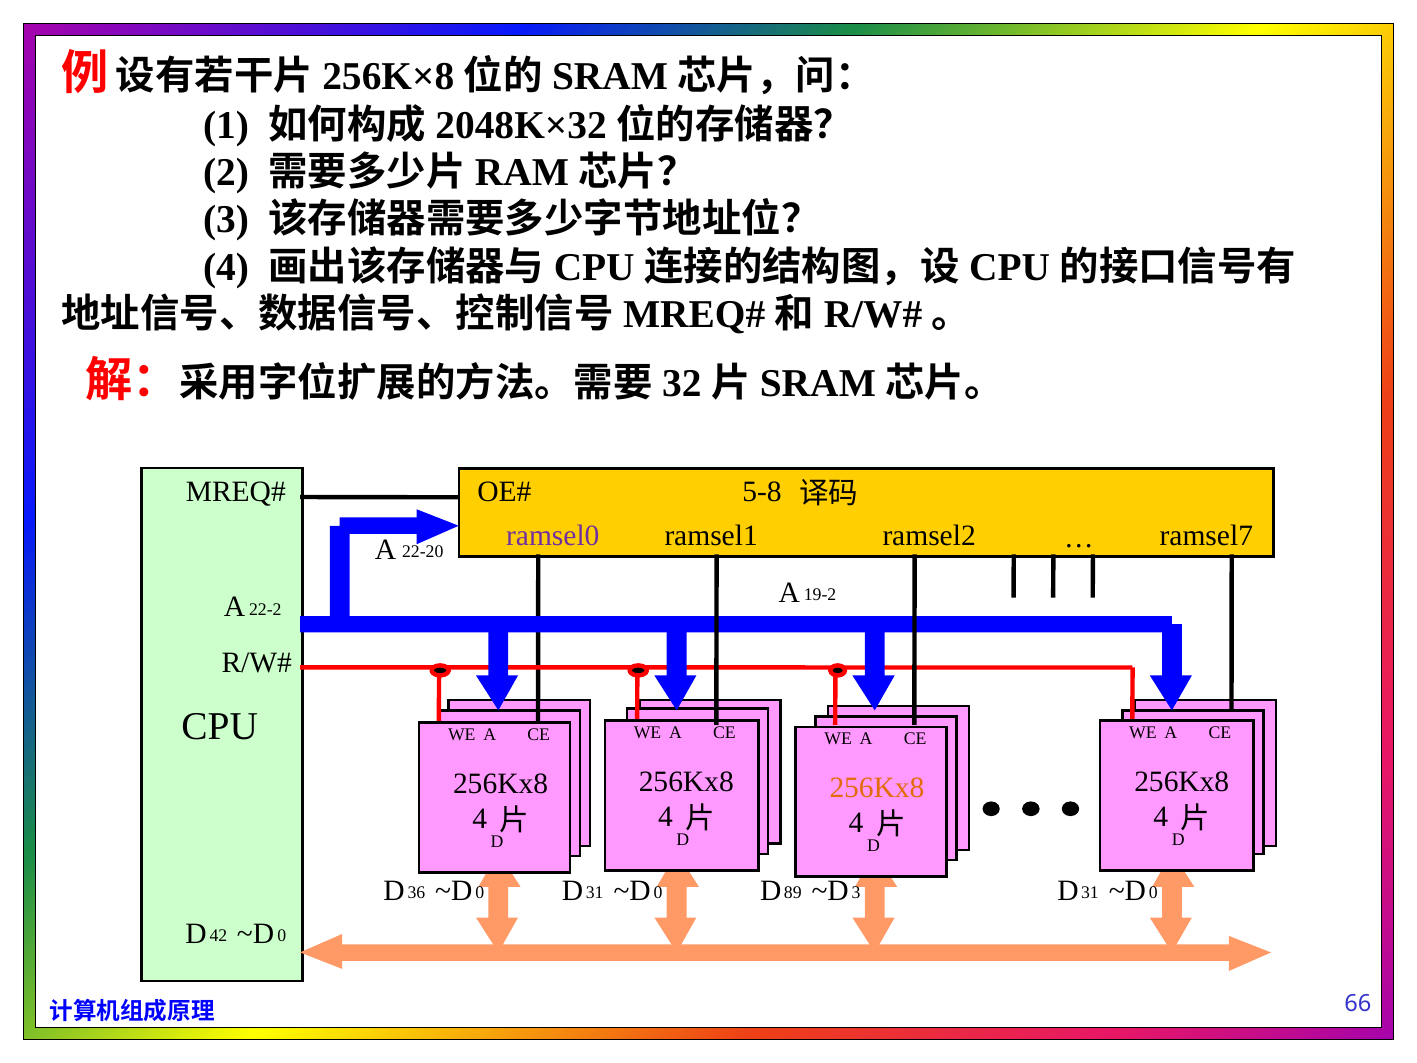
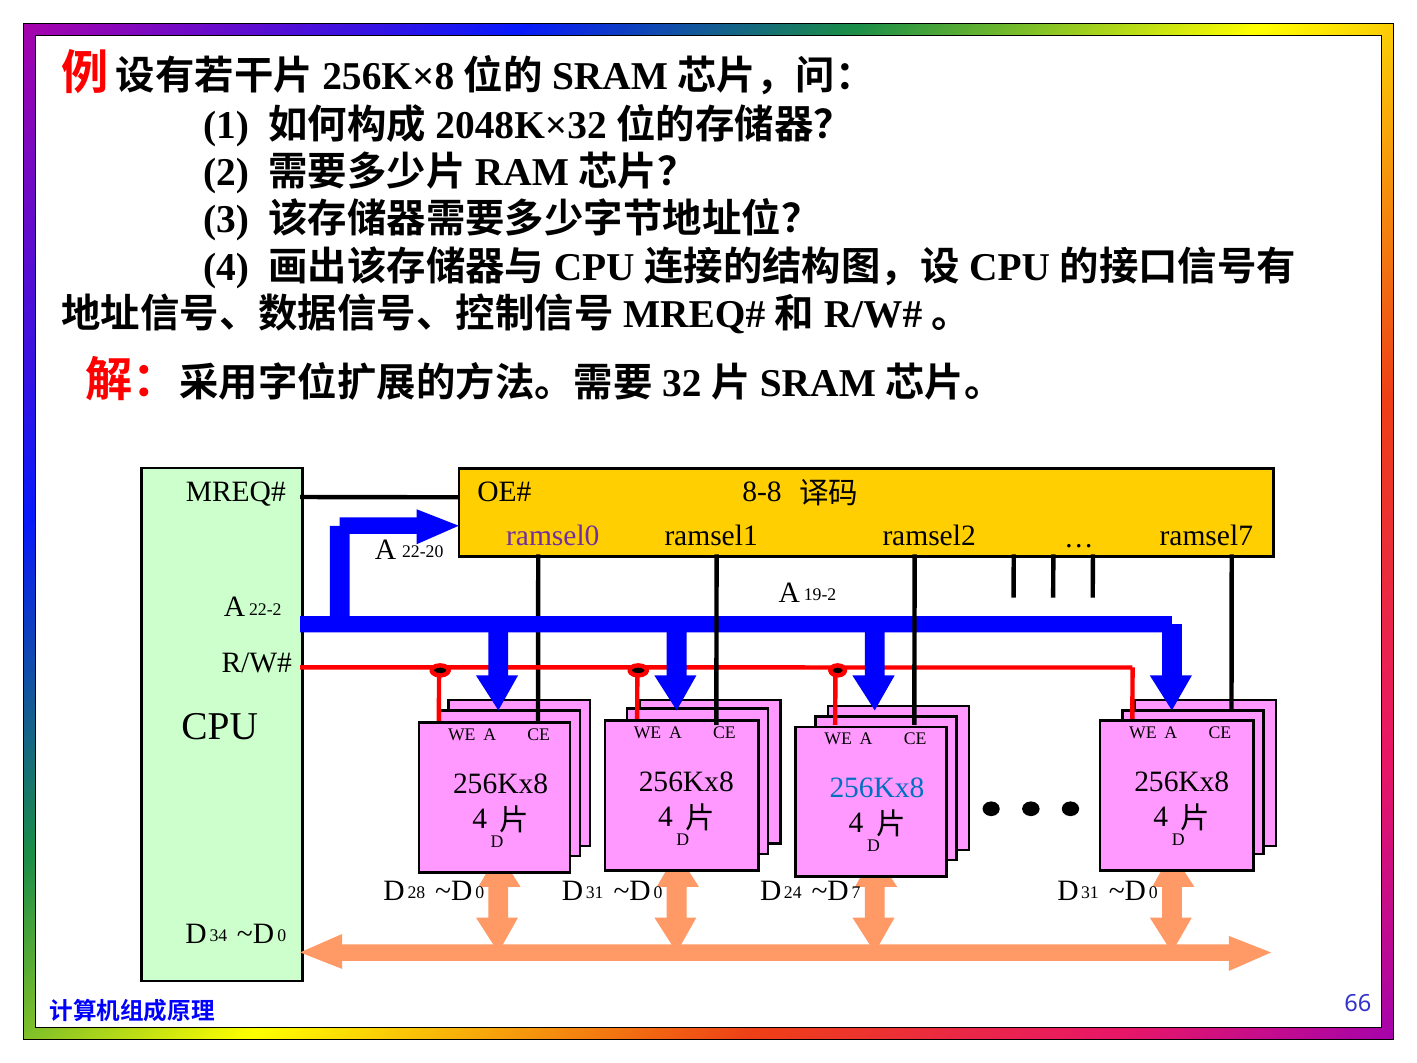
5-8: 5-8 -> 8-8 (762, 492)
256Kx8 colour: orange -> blue (877, 788)
36: 36 -> 28 (416, 892)
89: 89 -> 24 (793, 892)
~D 3: 3 -> 7 (856, 892)
42: 42 -> 34 (218, 935)
